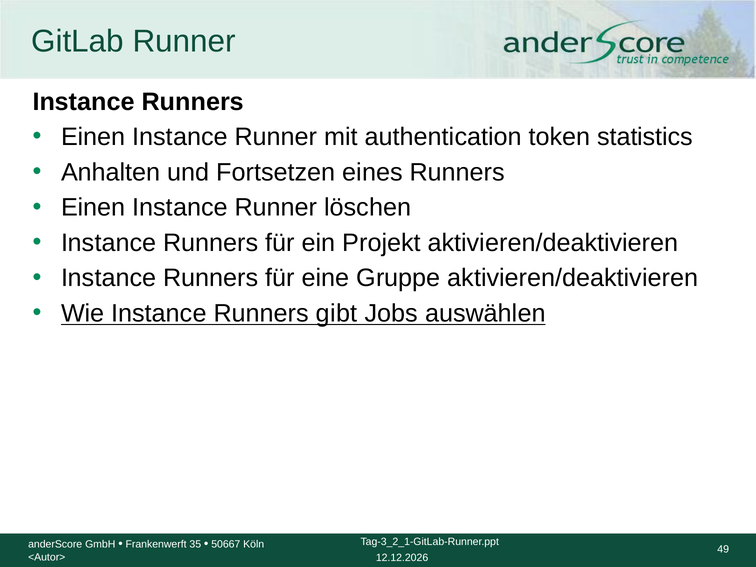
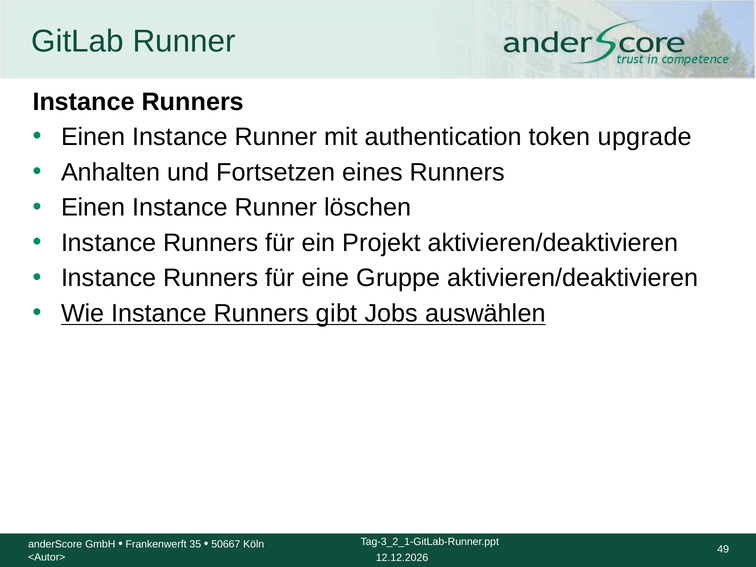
statistics: statistics -> upgrade (645, 137)
